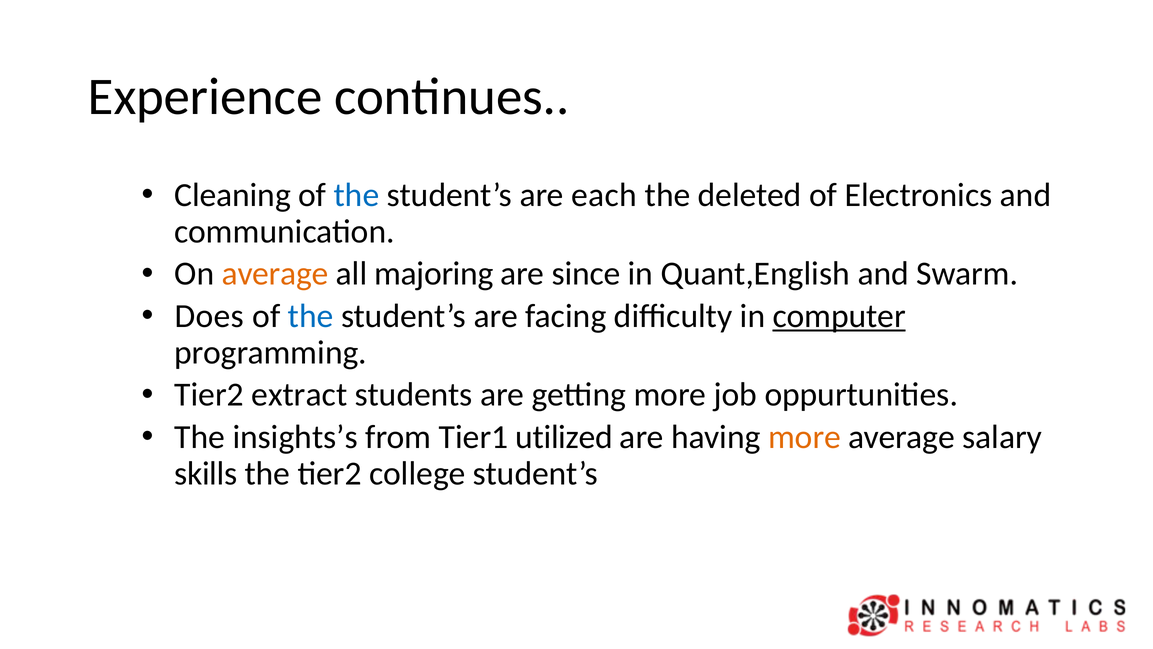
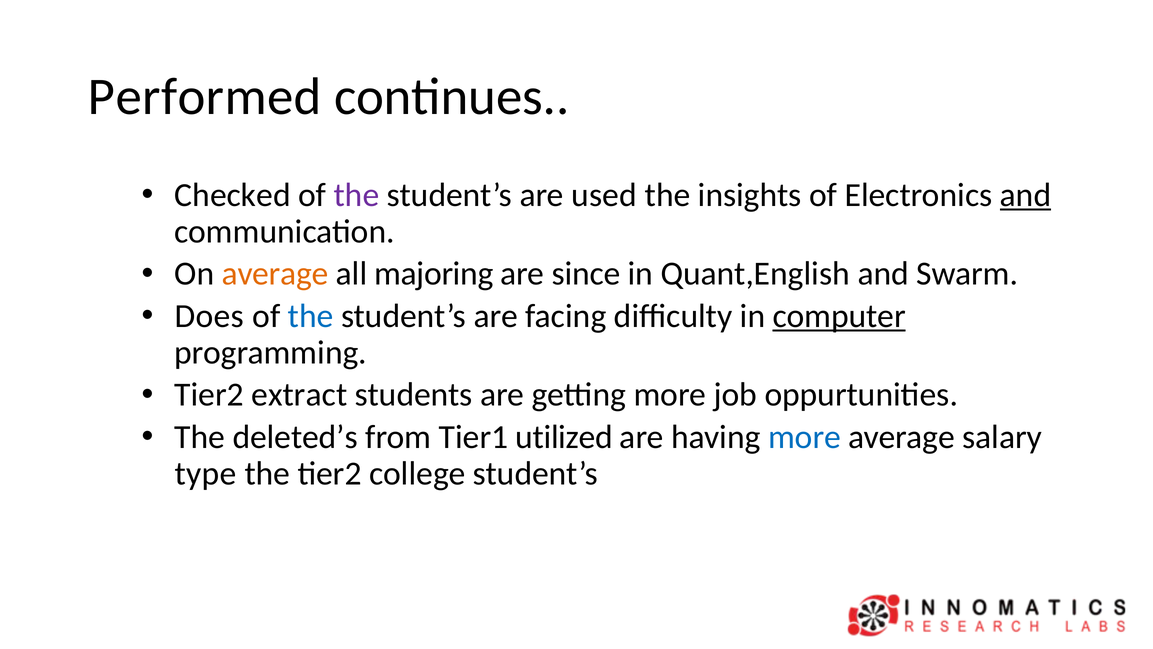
Experience: Experience -> Performed (205, 97)
Cleaning: Cleaning -> Checked (233, 195)
the colour: blue -> purple (356, 195)
each: each -> used (604, 195)
deleted: deleted -> insights (750, 195)
and underline: none -> present (1026, 195)
insights’s: insights’s -> deleted’s (295, 437)
more colour: orange -> blue (804, 437)
skills: skills -> type (206, 473)
